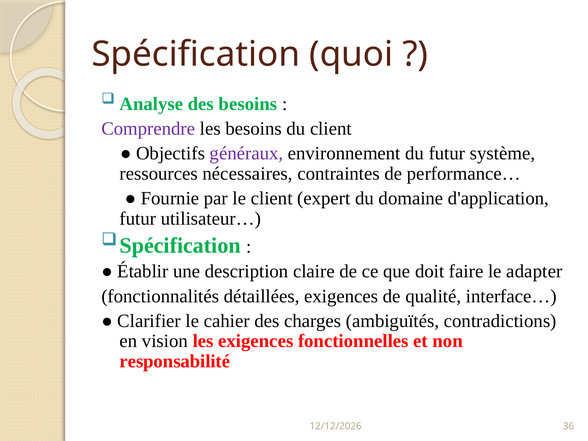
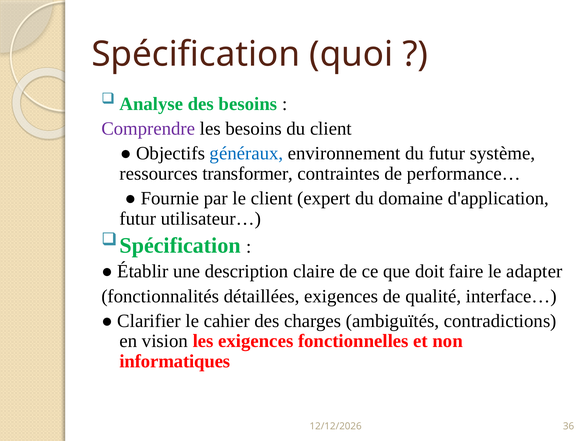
généraux colour: purple -> blue (246, 153)
nécessaires: nécessaires -> transformer (248, 174)
responsabilité: responsabilité -> informatiques (175, 361)
